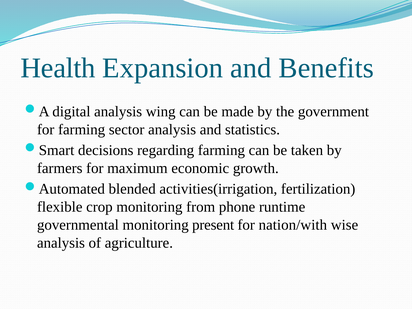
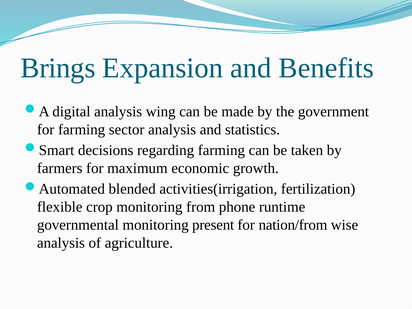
Health: Health -> Brings (58, 68)
nation/with: nation/with -> nation/from (293, 225)
